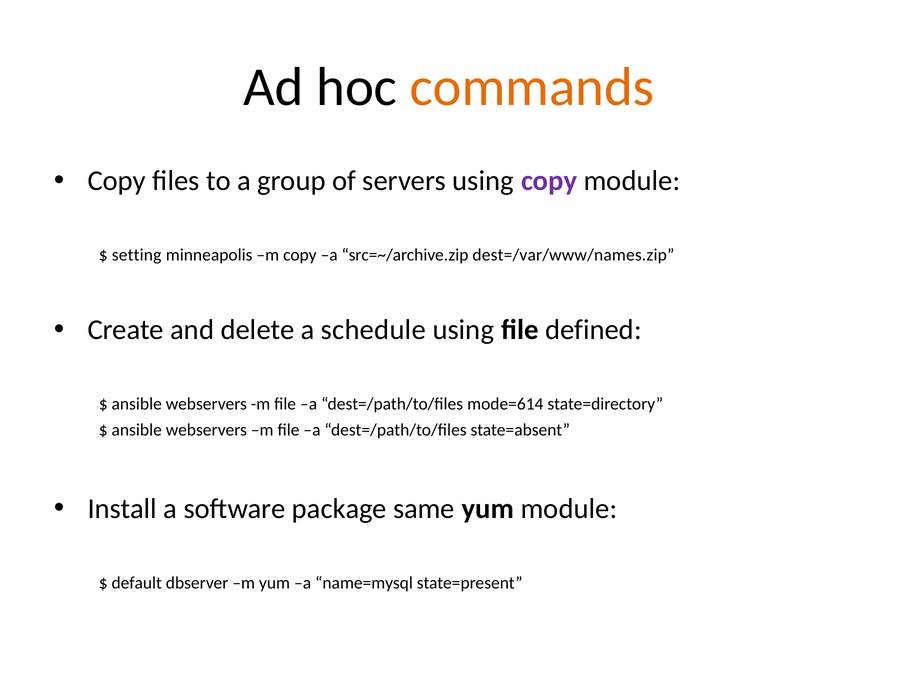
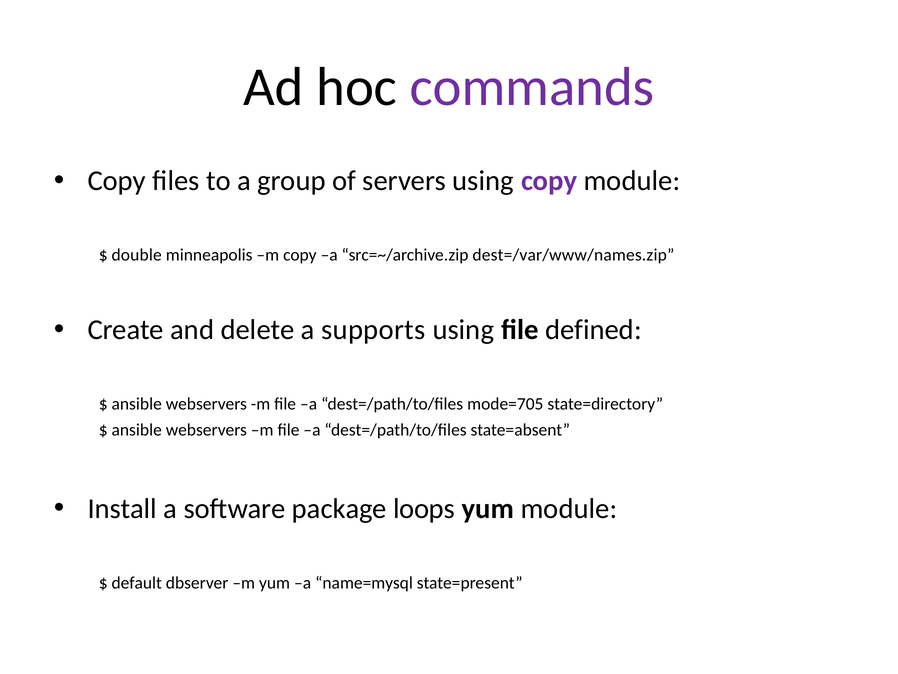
commands colour: orange -> purple (532, 87)
setting: setting -> double (137, 255)
schedule: schedule -> supports (373, 330)
mode=614: mode=614 -> mode=705 (505, 404)
same: same -> loops (424, 508)
